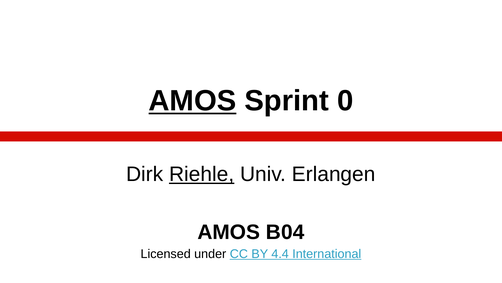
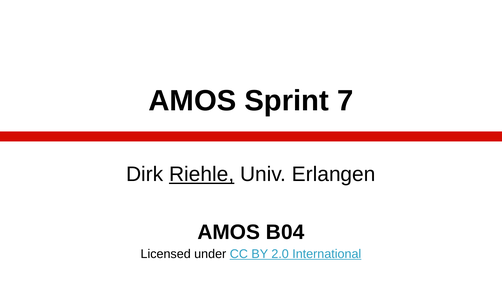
AMOS underline: present -> none (192, 101)
0: 0 -> 7 (345, 101)
4.4: 4.4 -> 2.0 (280, 253)
